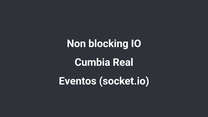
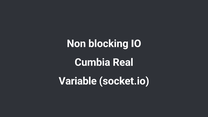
Eventos: Eventos -> Variable (78, 81)
